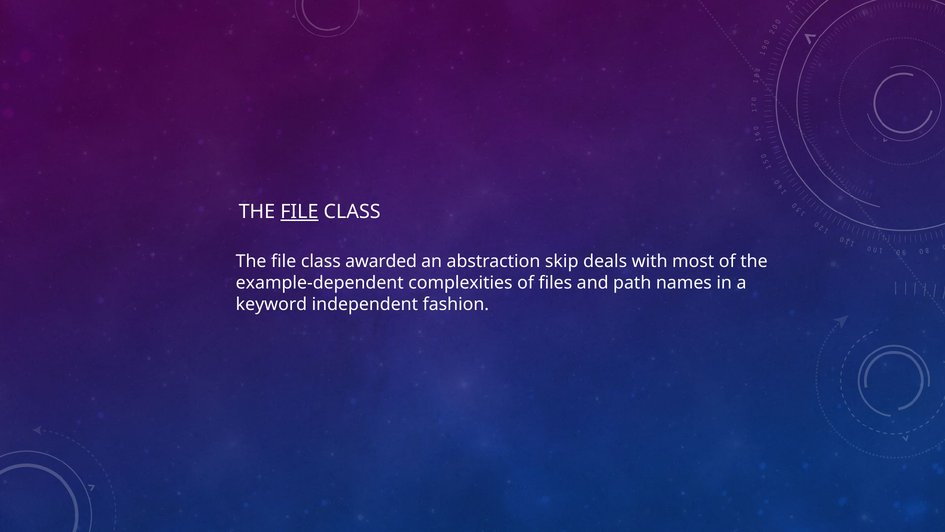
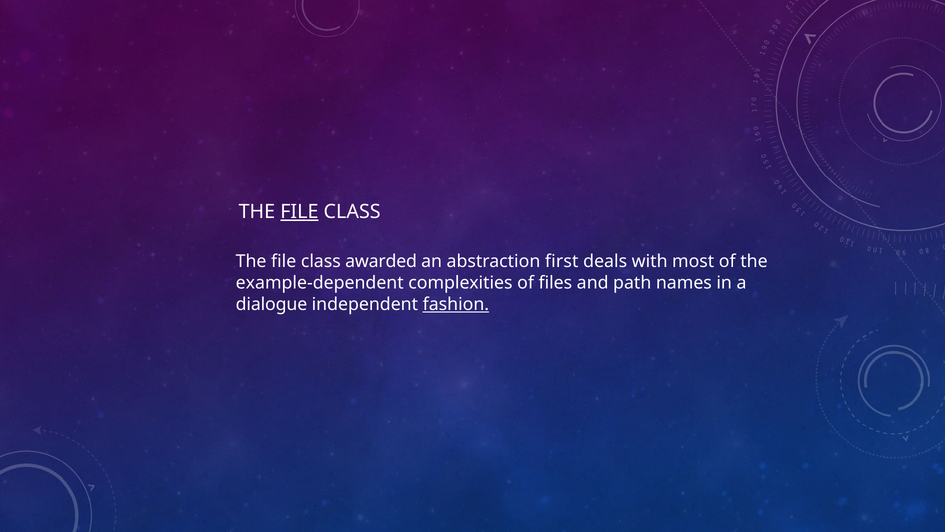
skip: skip -> first (562, 261)
keyword: keyword -> dialogue (271, 304)
fashion underline: none -> present (456, 304)
